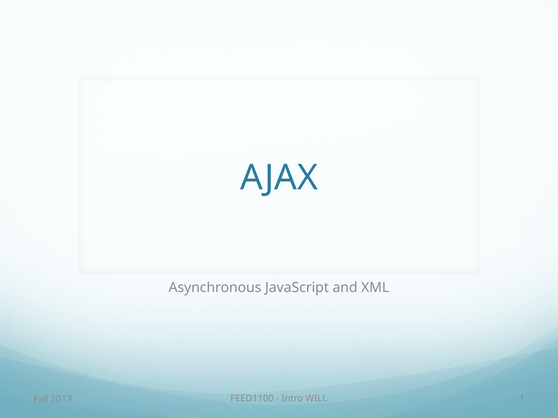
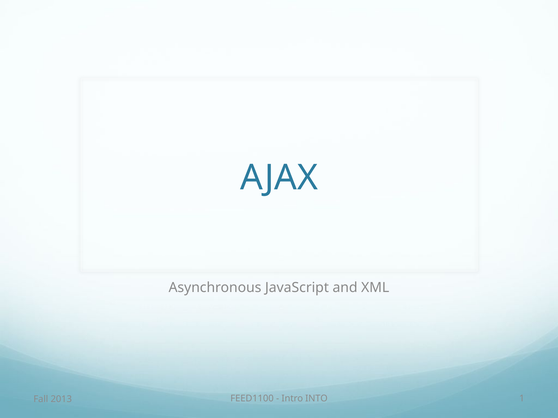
WILL: WILL -> INTO (316, 399)
